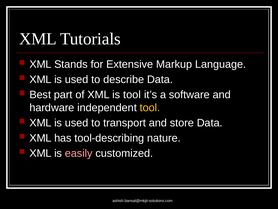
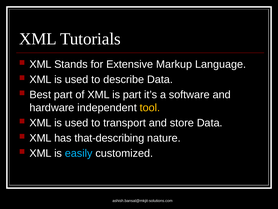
is tool: tool -> part (132, 95)
tool-describing: tool-describing -> that-describing (109, 138)
easily colour: pink -> light blue (79, 153)
